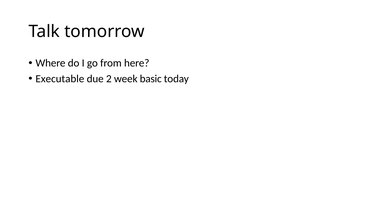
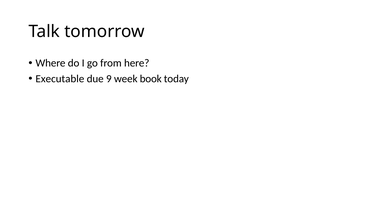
2: 2 -> 9 (109, 79)
basic: basic -> book (151, 79)
